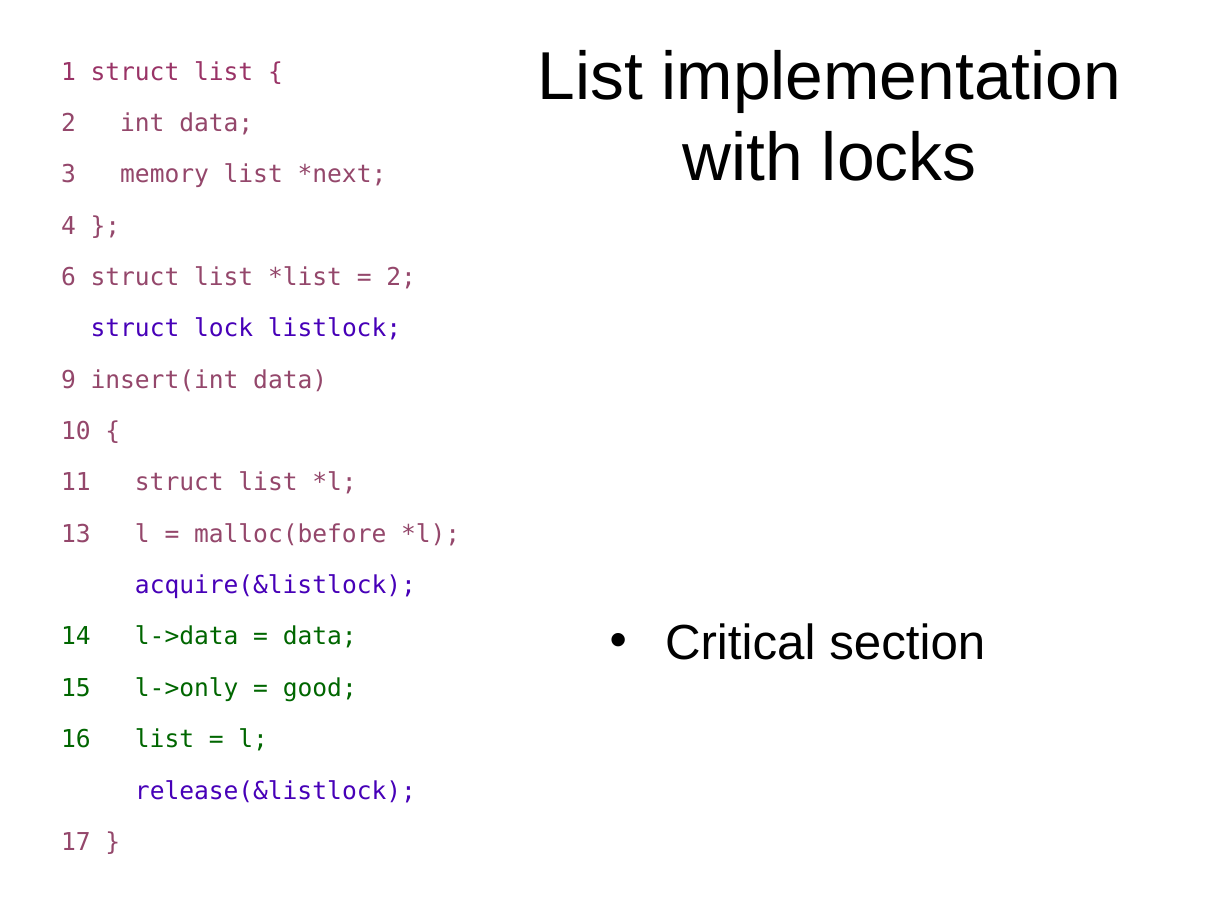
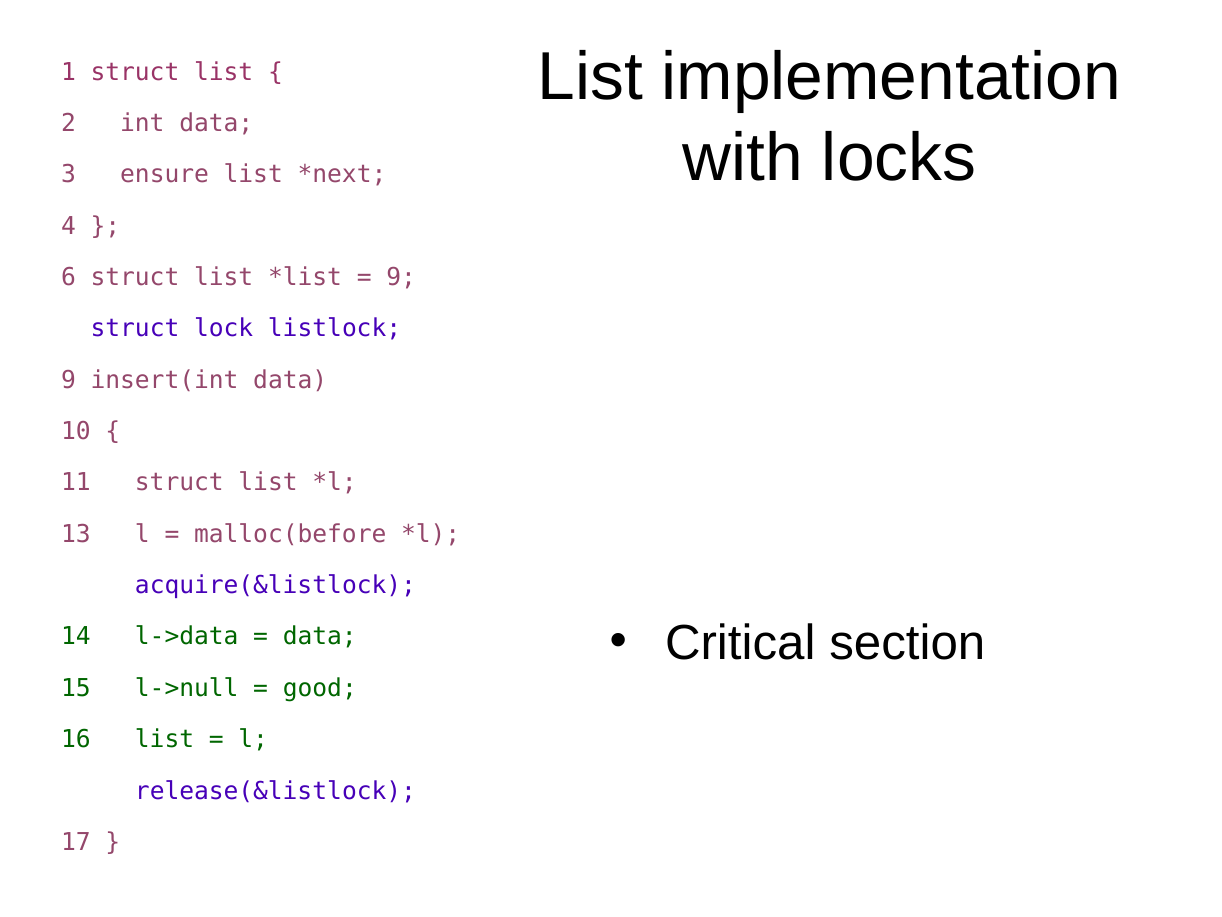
memory: memory -> ensure (165, 175)
2: 2 -> 9 (401, 277)
l->only: l->only -> l->null (187, 688)
